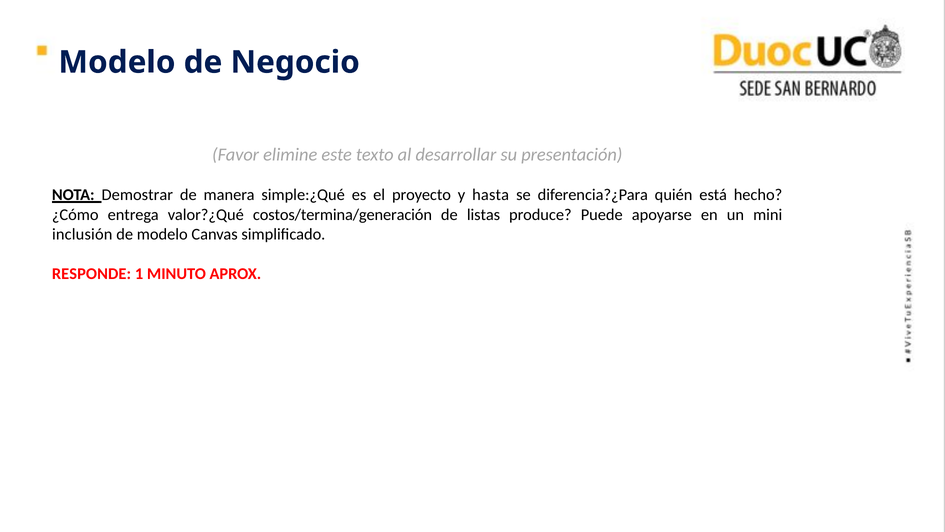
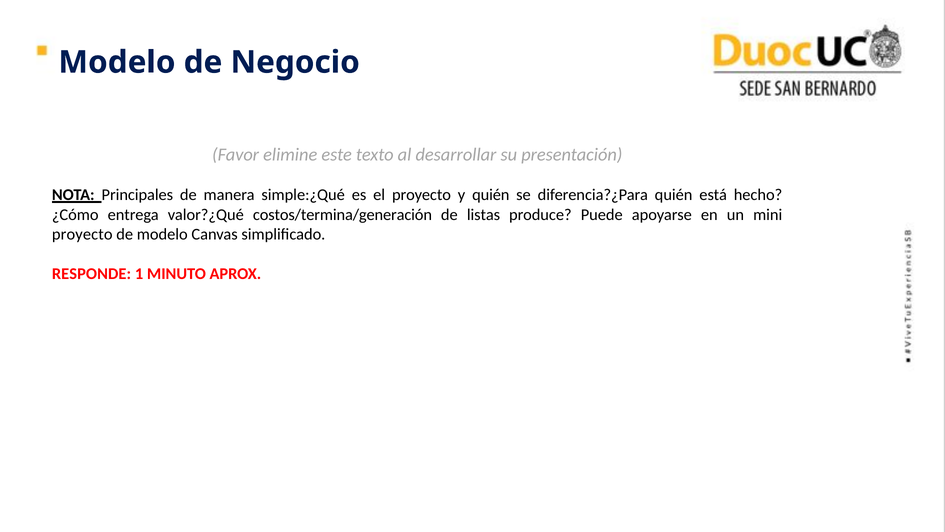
Demostrar: Demostrar -> Principales (137, 195)
y hasta: hasta -> quién (491, 195)
inclusión: inclusión -> proyecto (82, 234)
